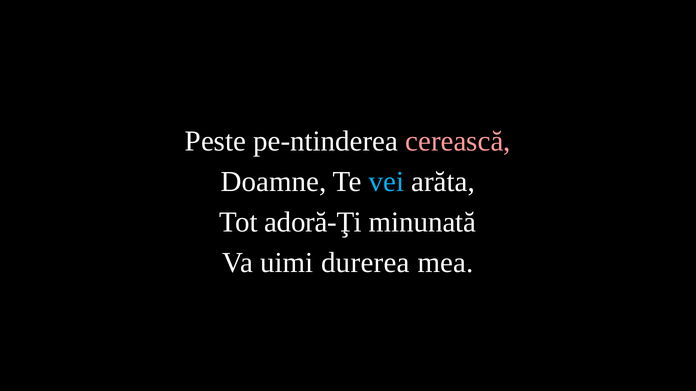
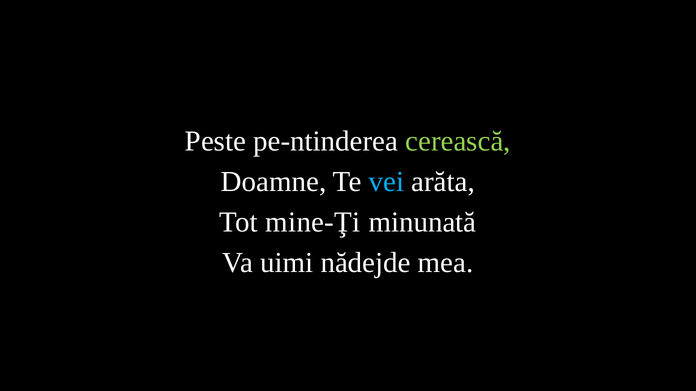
cerească colour: pink -> light green (458, 141)
adoră-Ţi: adoră-Ţi -> mine-Ţi (313, 222)
durerea: durerea -> nădejde (366, 263)
